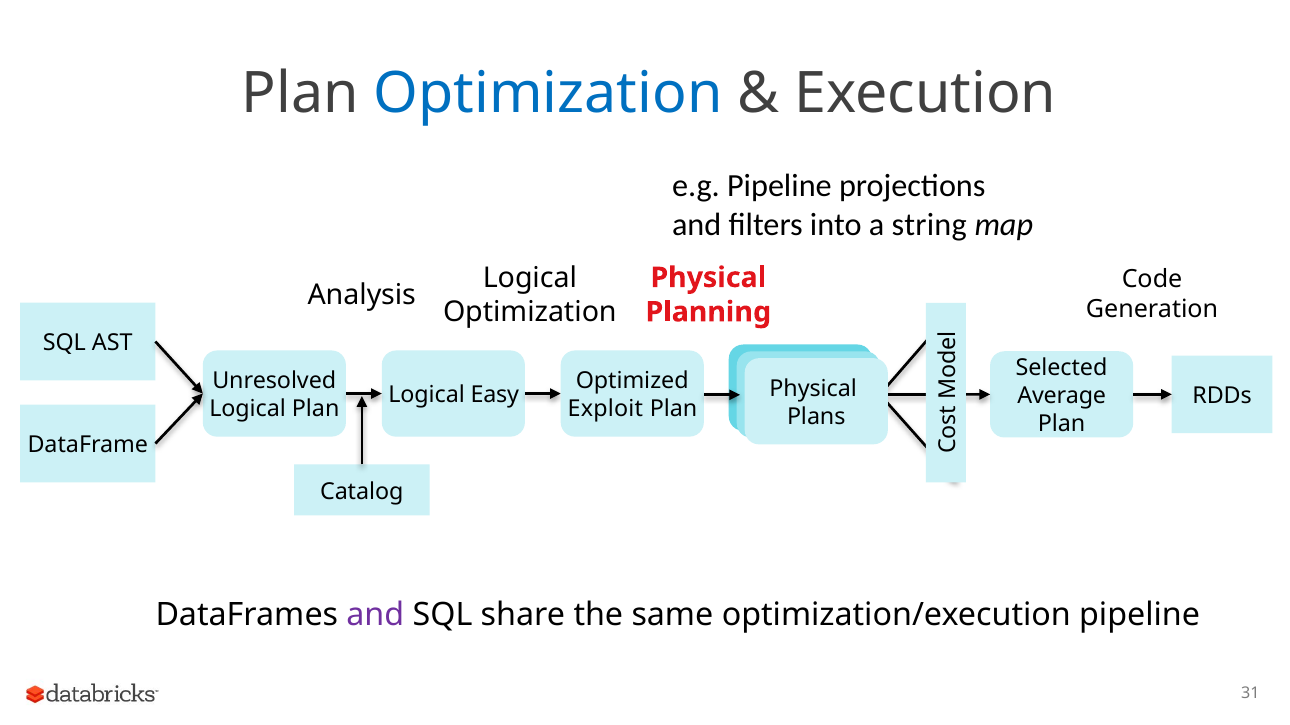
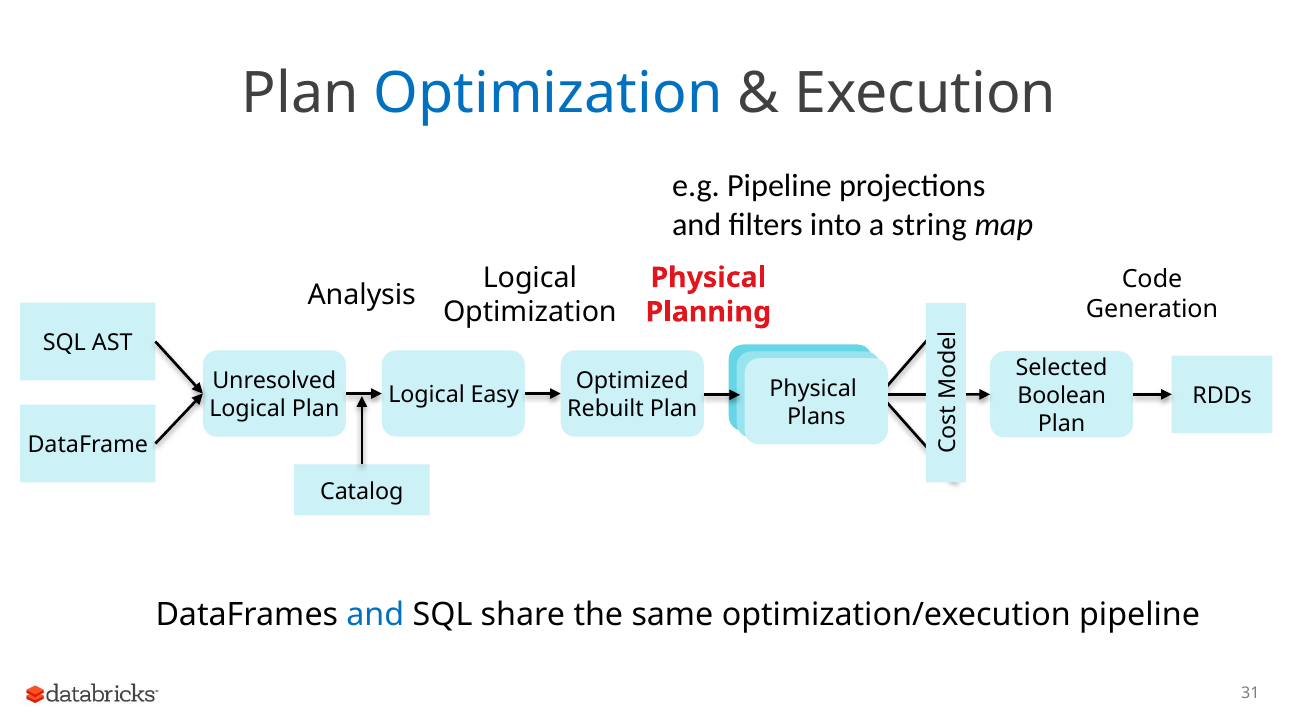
Average: Average -> Boolean (1062, 396)
Exploit: Exploit -> Rebuilt (606, 409)
and colour: purple -> blue (375, 615)
